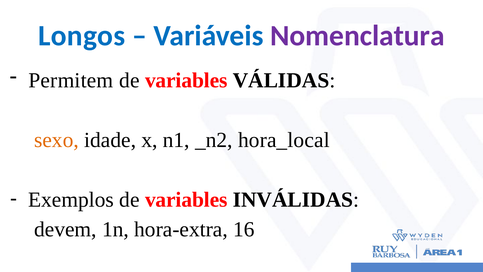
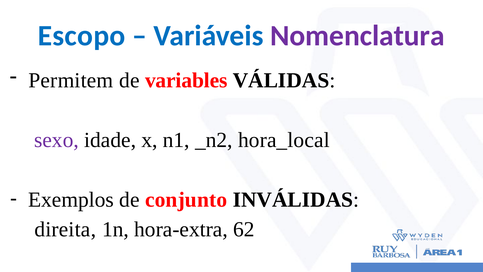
Longos: Longos -> Escopo (82, 36)
sexo colour: orange -> purple (56, 140)
Exemplos de variables: variables -> conjunto (186, 199)
devem: devem -> direita (65, 229)
16: 16 -> 62 (244, 229)
